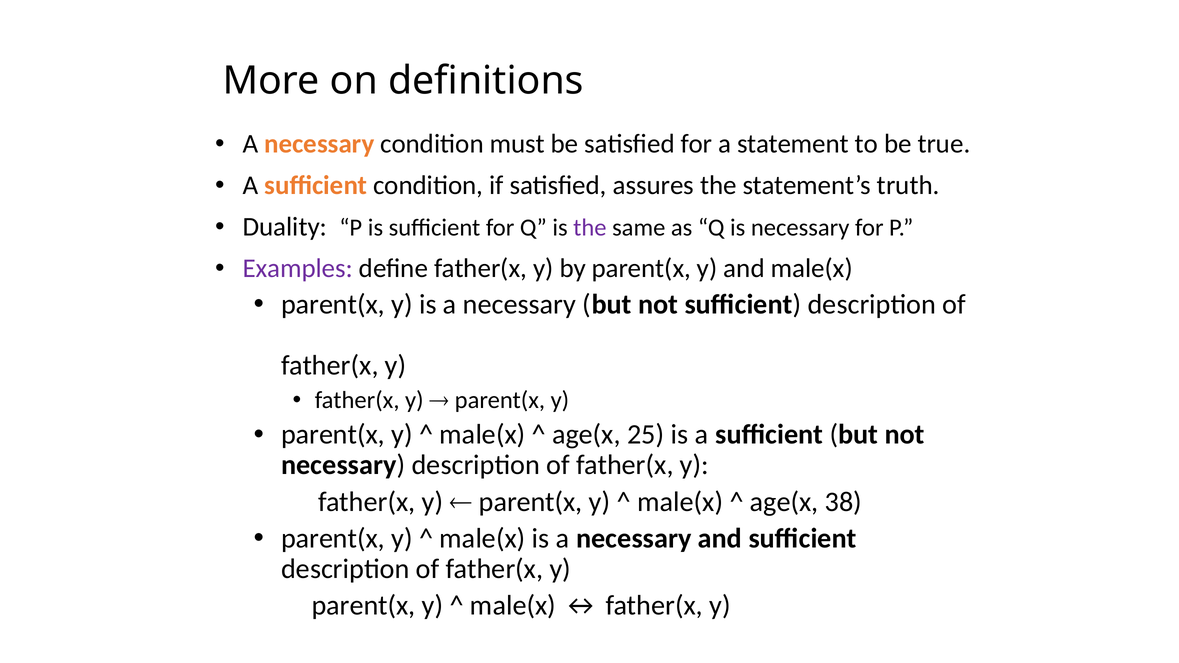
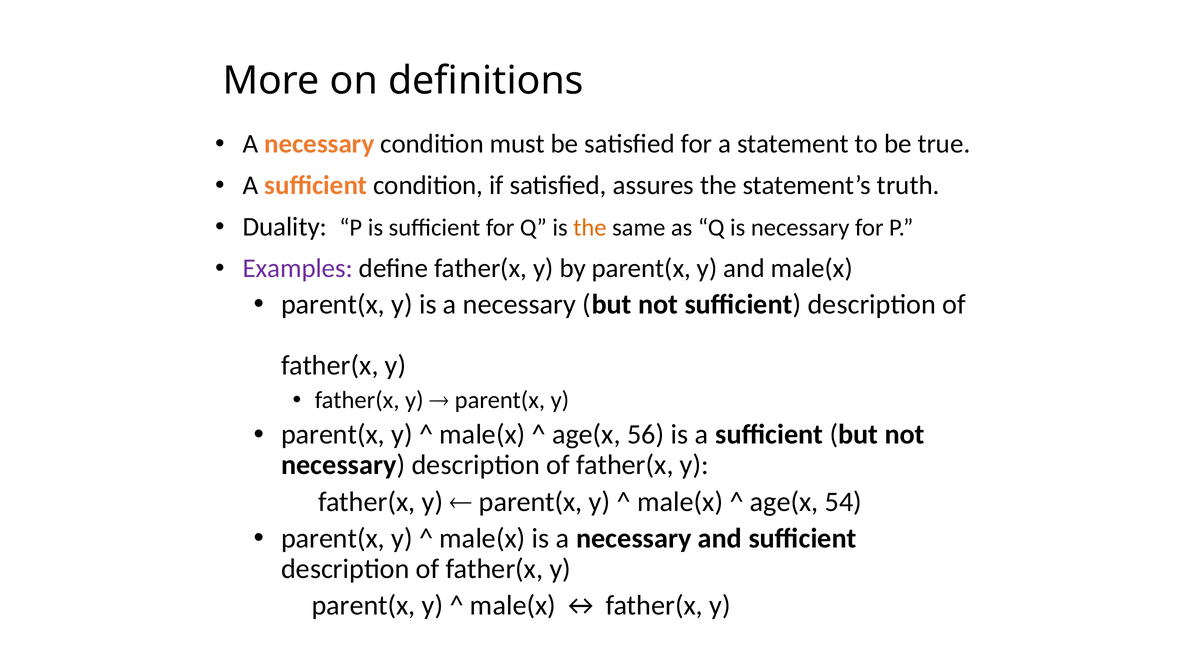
the colour: purple -> orange (590, 228)
25: 25 -> 56 (646, 435)
38: 38 -> 54 (843, 502)
